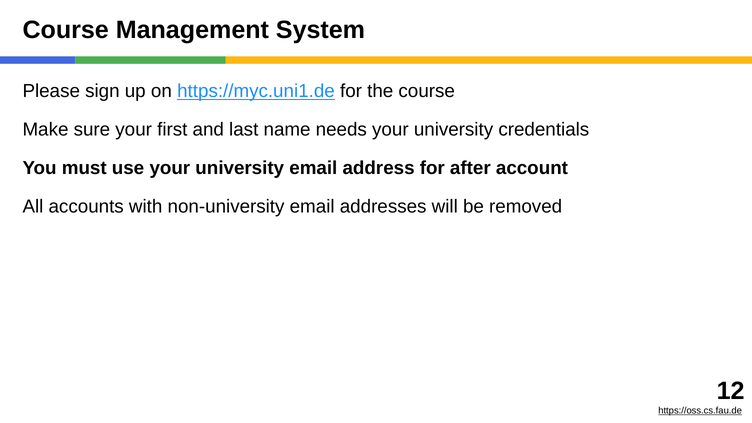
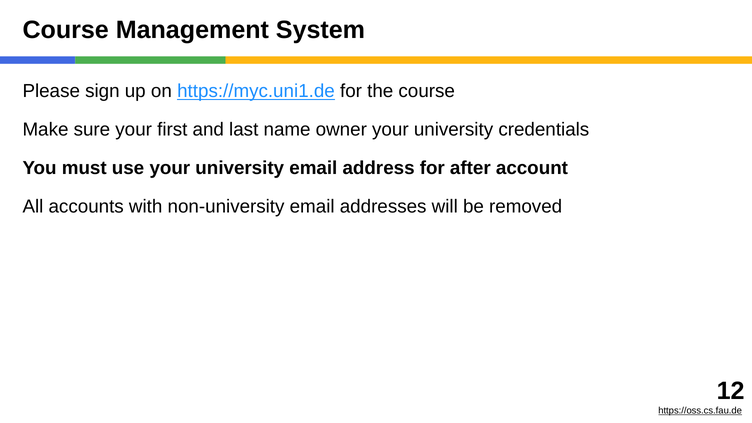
needs: needs -> owner (341, 130)
